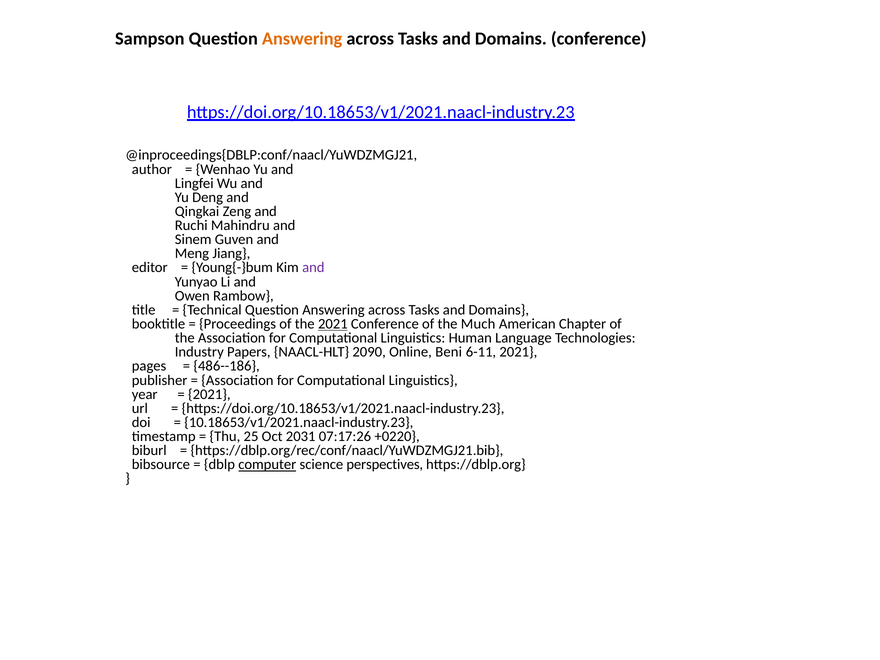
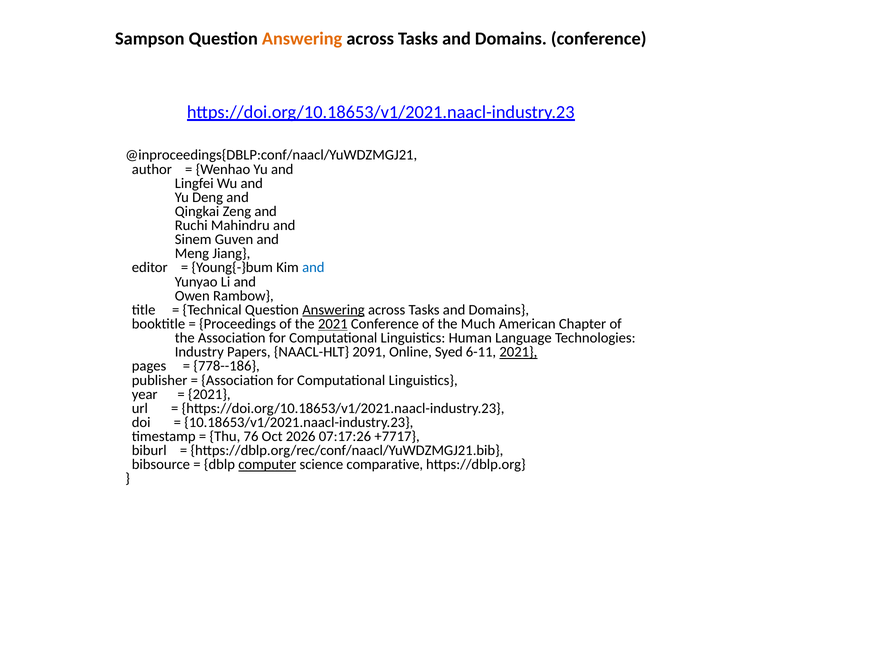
and colour: purple -> blue (313, 268)
Answering underline: none -> present (334, 310)
2090: 2090 -> 2091 (369, 352)
Beni: Beni -> Syed (449, 352)
2021 underline: none -> present (518, 352)
486--186: 486--186 -> 778--186 (227, 366)
25: 25 -> 76 (251, 436)
2031: 2031 -> 2026 (301, 436)
+0220: +0220 -> +7717 (397, 436)
perspectives: perspectives -> comparative (385, 465)
